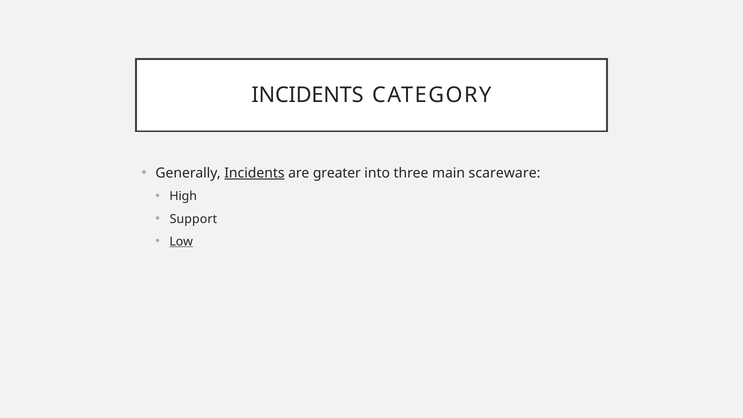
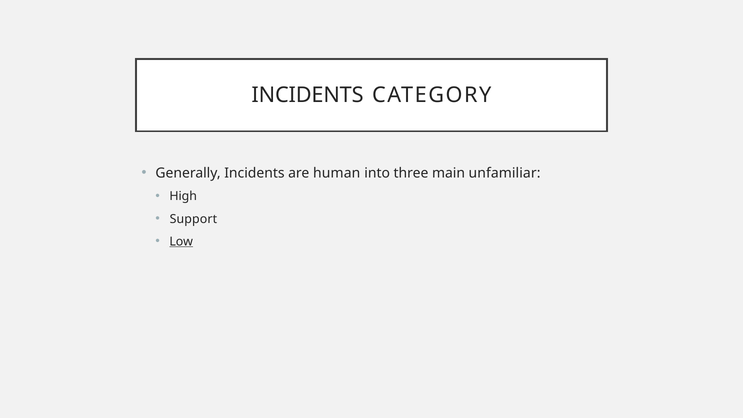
Incidents underline: present -> none (254, 173)
greater: greater -> human (337, 173)
scareware: scareware -> unfamiliar (505, 173)
